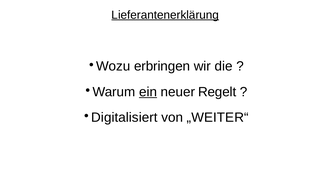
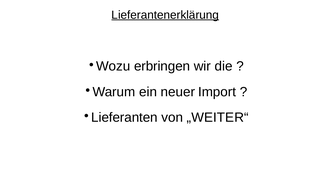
ein underline: present -> none (148, 92)
Regelt: Regelt -> Import (217, 92)
Digitalisiert: Digitalisiert -> Lieferanten (124, 118)
